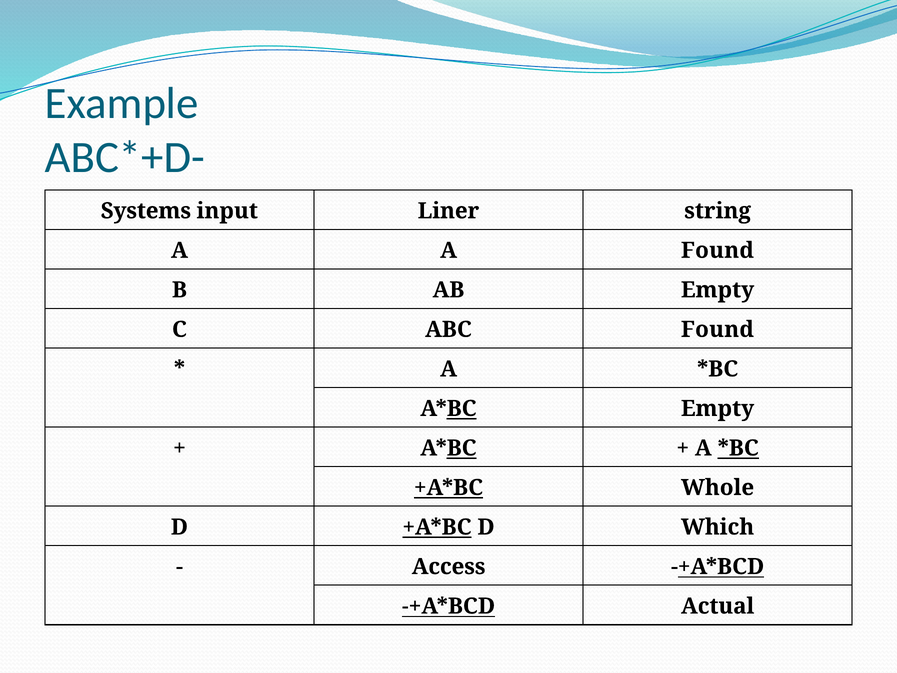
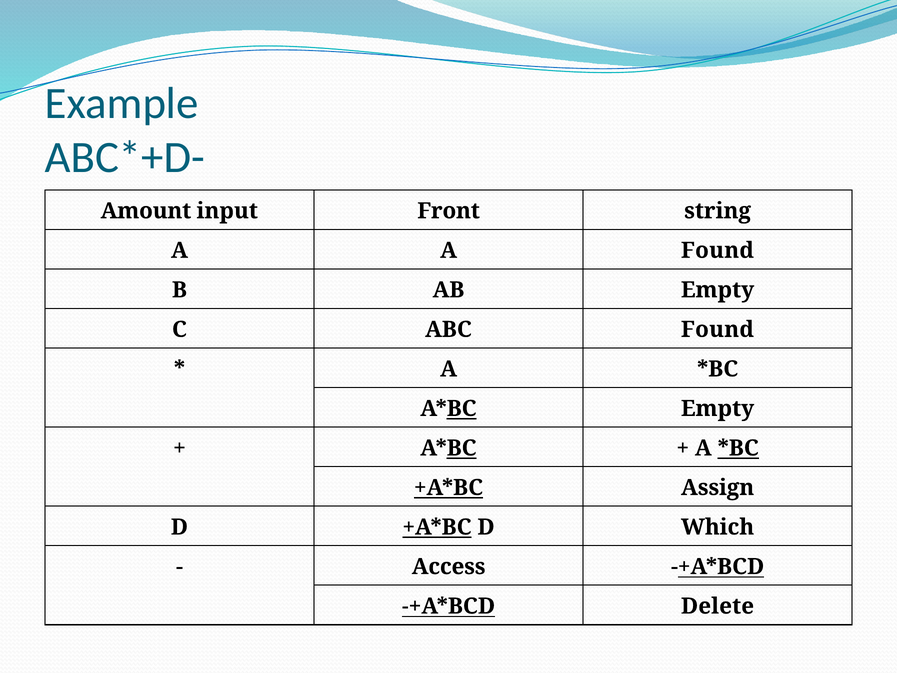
Systems: Systems -> Amount (146, 211)
Liner: Liner -> Front (449, 211)
Whole: Whole -> Assign (718, 487)
Actual: Actual -> Delete (718, 606)
